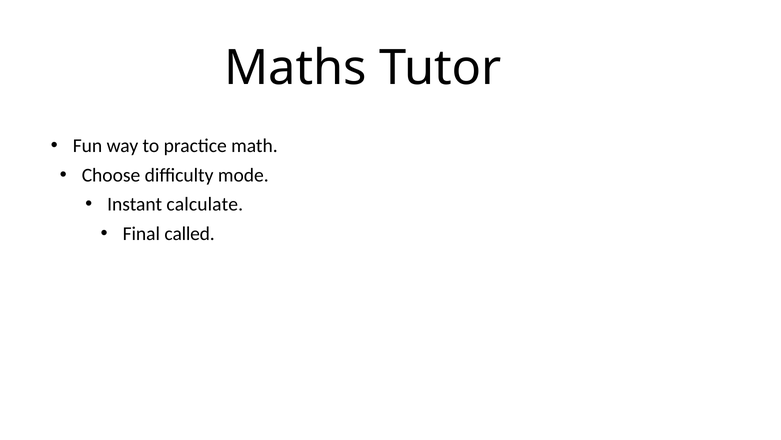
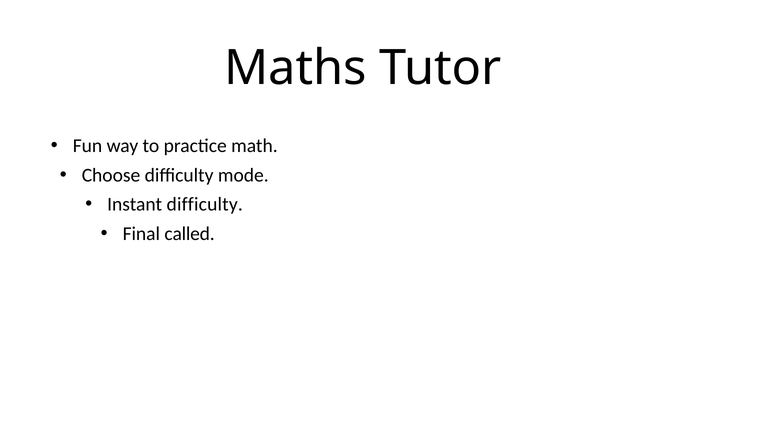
Instant calculate: calculate -> difficulty (205, 204)
